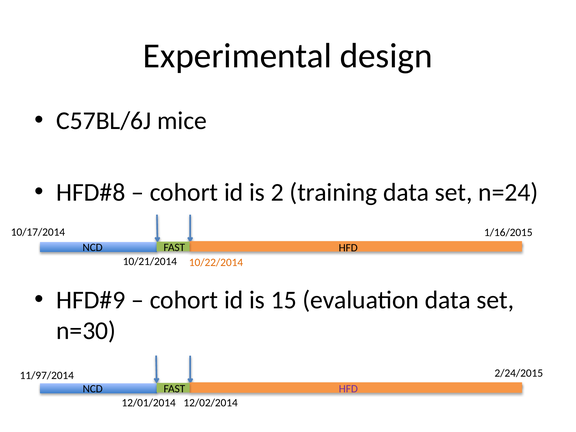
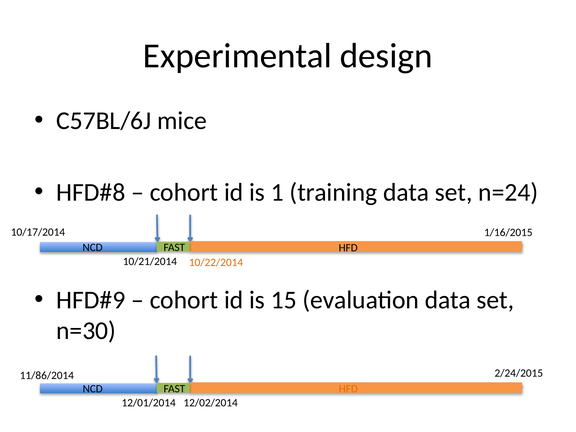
2: 2 -> 1 (277, 193)
11/97/2014: 11/97/2014 -> 11/86/2014 (47, 376)
HFD colour: purple -> orange (348, 389)
